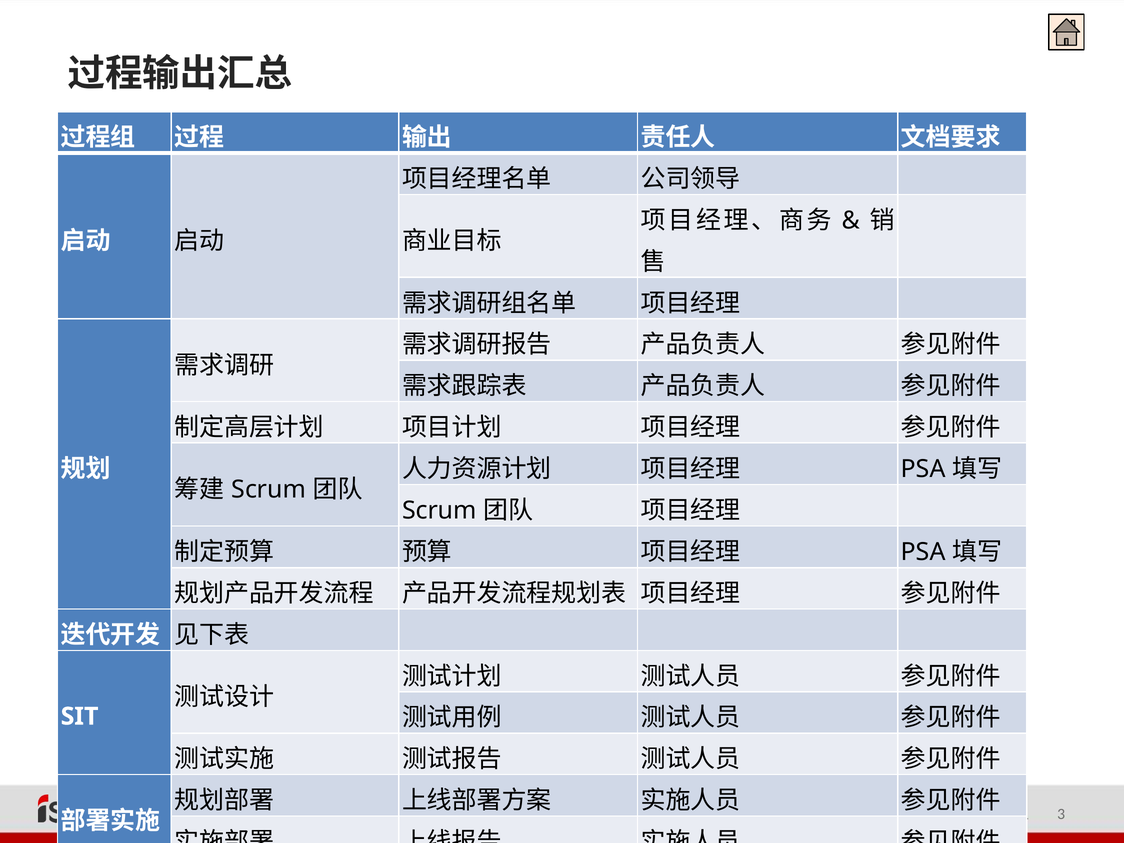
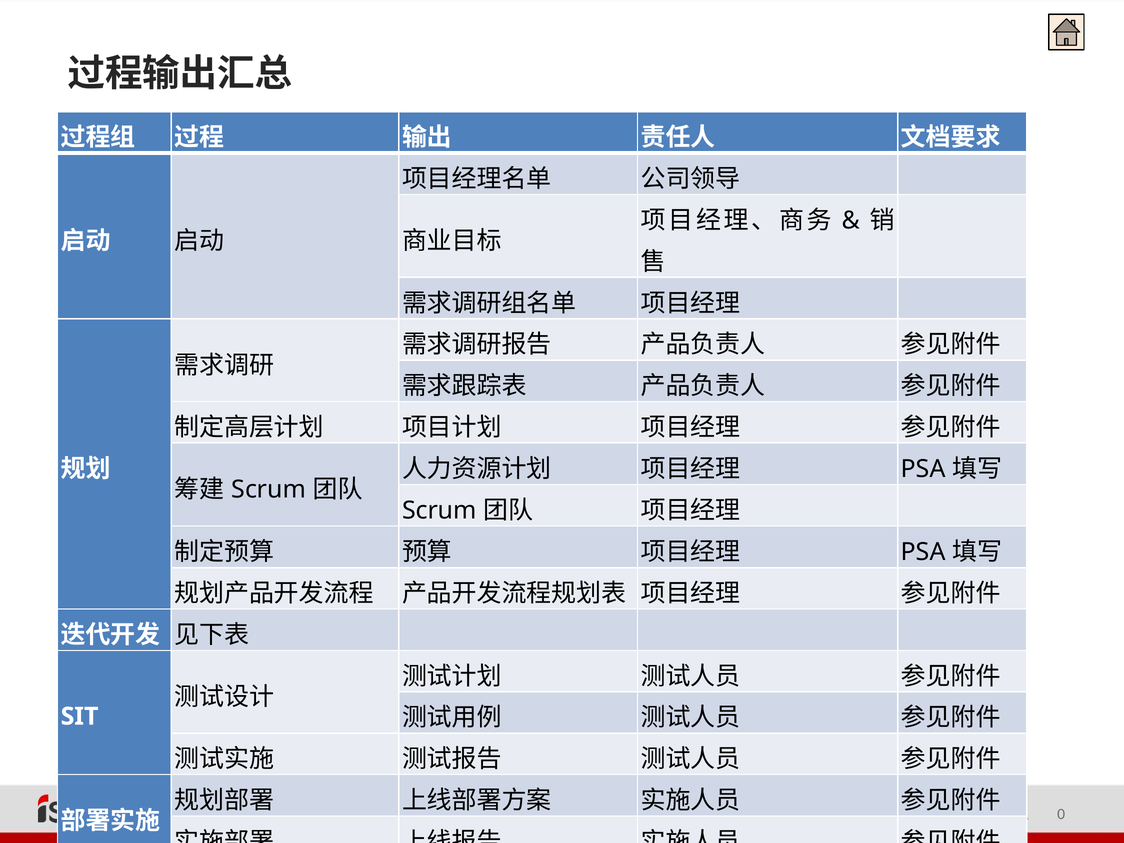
3: 3 -> 0 (1061, 814)
